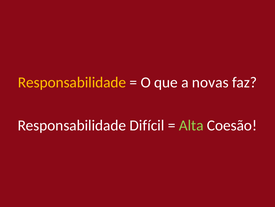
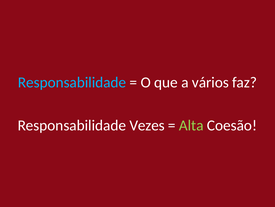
Responsabilidade colour: yellow -> light blue (72, 82)
novas: novas -> vários (210, 82)
Difícil: Difícil -> Vezes (147, 125)
